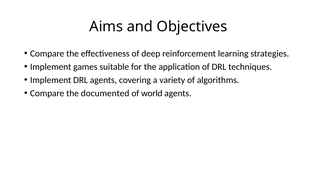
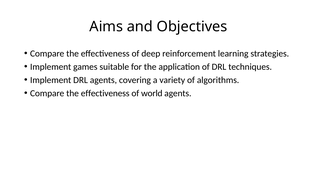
documented: documented -> effectiveness (105, 93)
